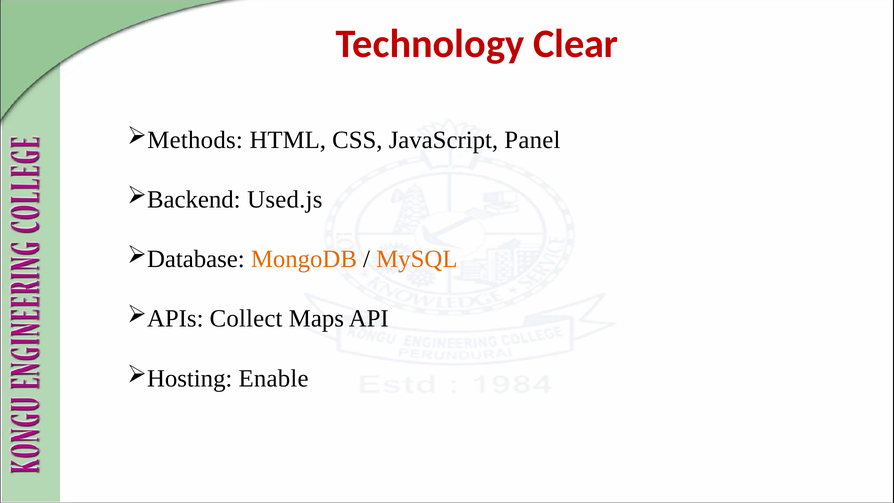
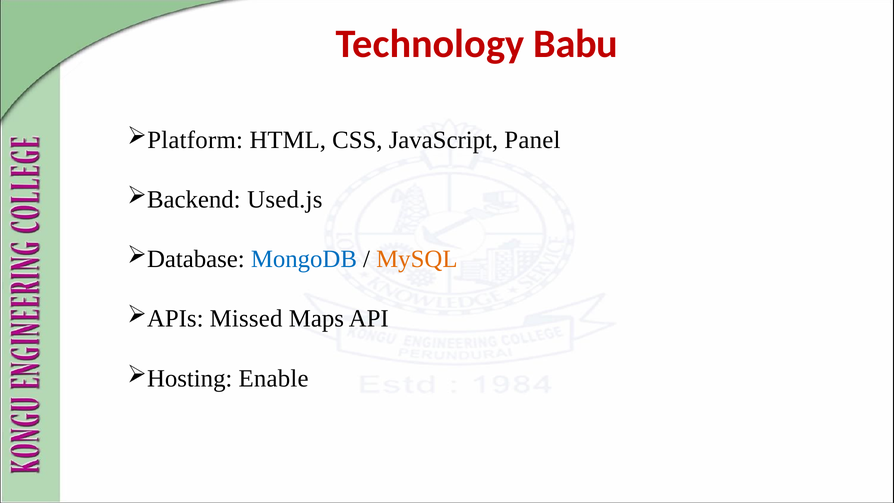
Clear: Clear -> Babu (576, 44)
Methods: Methods -> Platform (195, 140)
MongoDB colour: orange -> blue (304, 259)
Collect: Collect -> Missed (246, 319)
